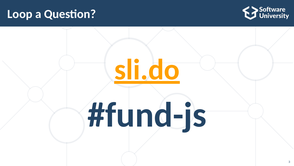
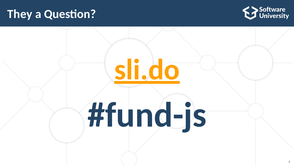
Loop: Loop -> They (20, 14)
